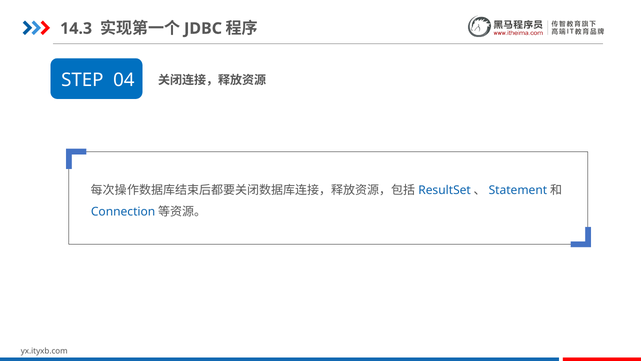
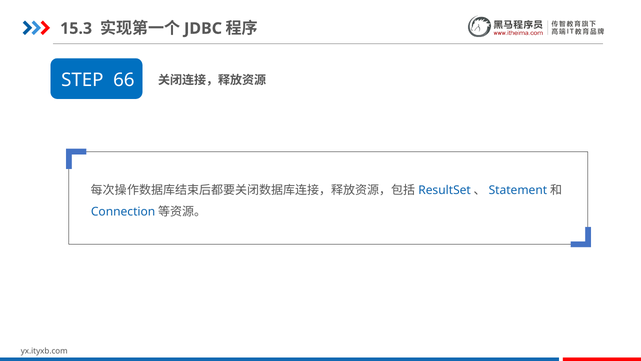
14.3: 14.3 -> 15.3 (76, 28)
04: 04 -> 66 (124, 80)
